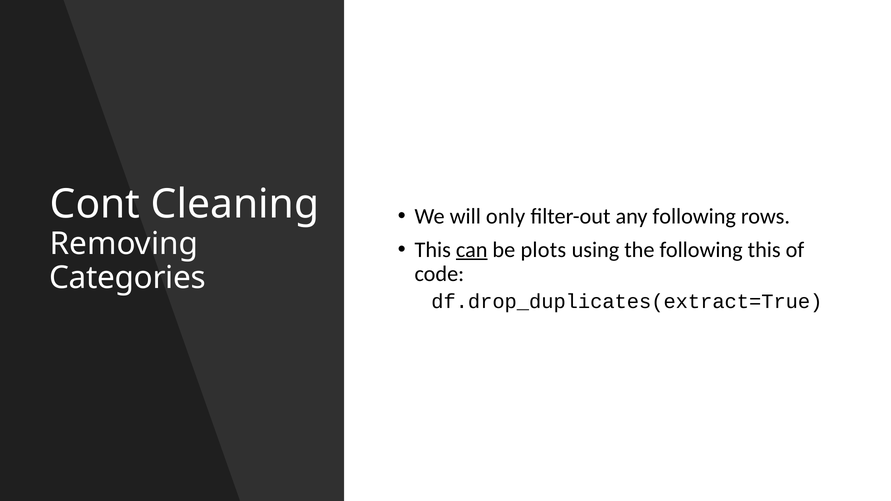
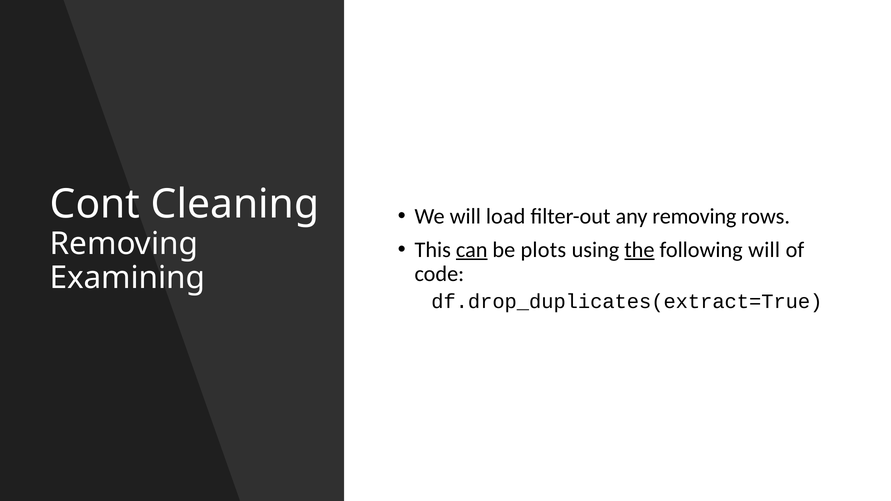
only: only -> load (506, 217)
any following: following -> removing (694, 217)
the underline: none -> present (639, 250)
following this: this -> will (764, 250)
Categories: Categories -> Examining (127, 278)
